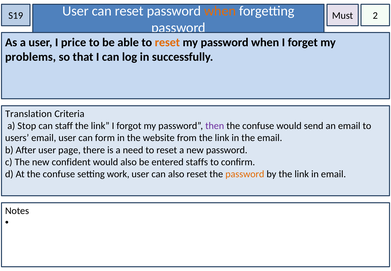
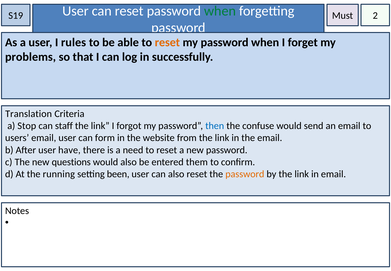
when colour: orange -> green (220, 11)
price: price -> rules (74, 42)
then colour: purple -> blue (215, 126)
page: page -> have (69, 150)
confident: confident -> questions (71, 162)
staffs: staffs -> them (197, 162)
At the confuse: confuse -> running (59, 174)
work: work -> been (118, 174)
